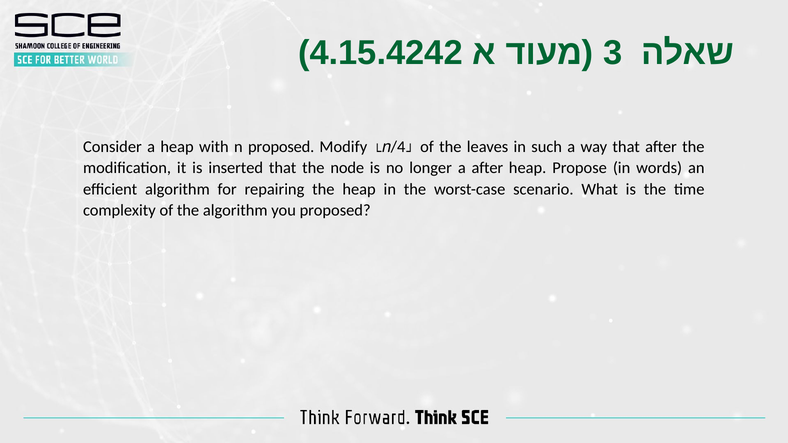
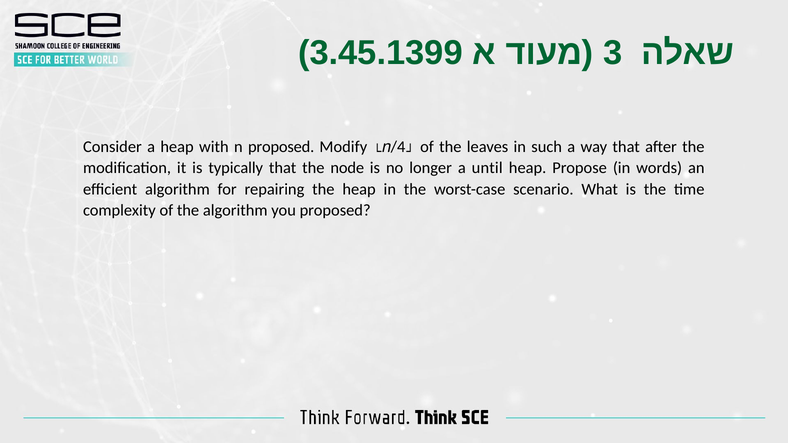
4.15.4242: 4.15.4242 -> 3.45.1399 (386, 53)
inserted: inserted -> typically (236, 168)
a after: after -> until (487, 168)
